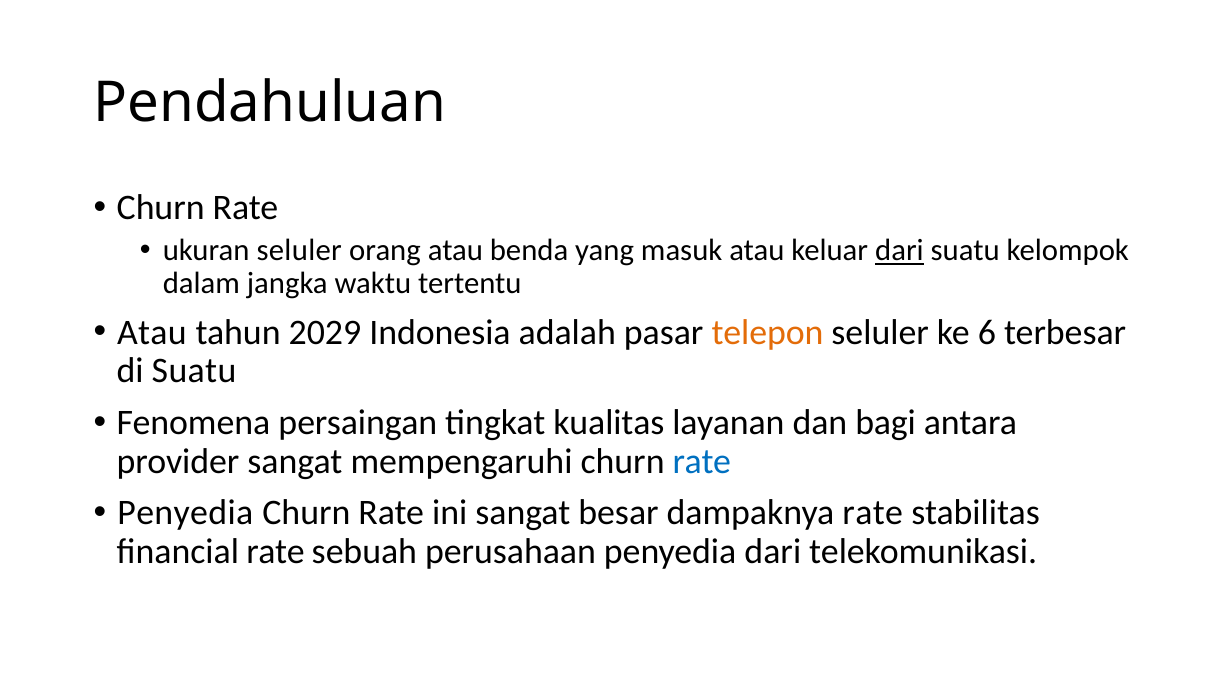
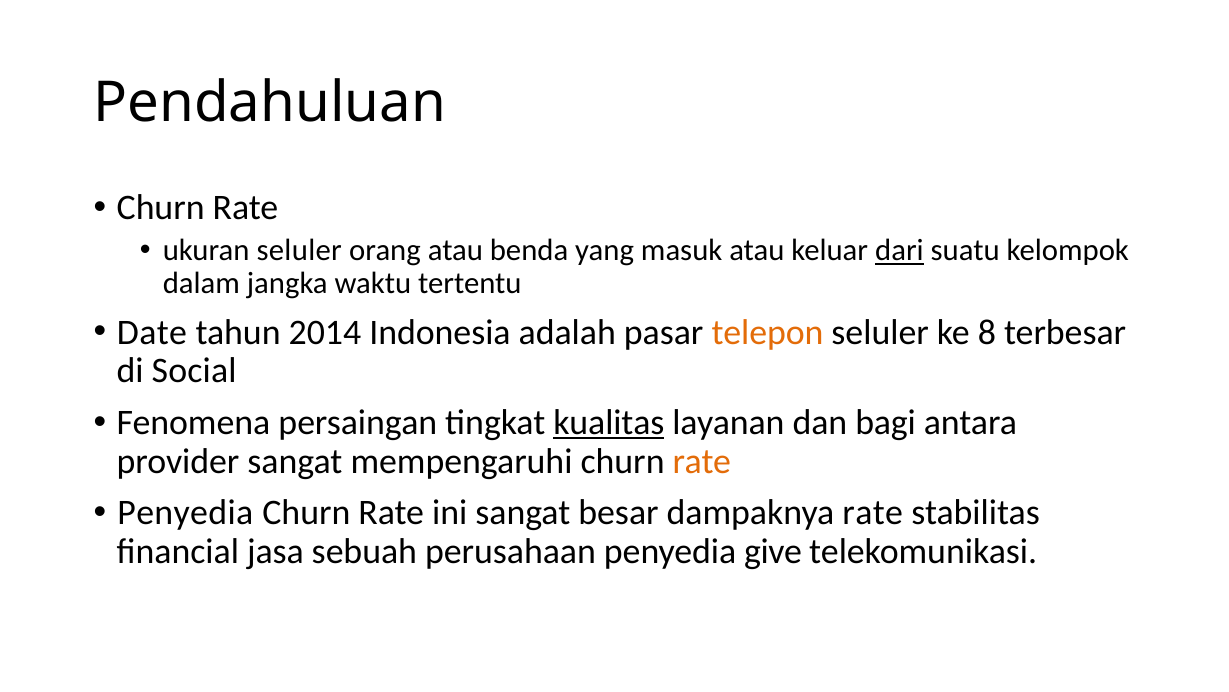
Atau: Atau -> Date (152, 332)
2029: 2029 -> 2014 (325, 332)
6: 6 -> 8 (987, 332)
di Suatu: Suatu -> Social (194, 371)
kualitas underline: none -> present (609, 422)
rate colour: blue -> orange (702, 461)
financial rate: rate -> jasa (275, 551)
penyedia dari: dari -> give (773, 551)
